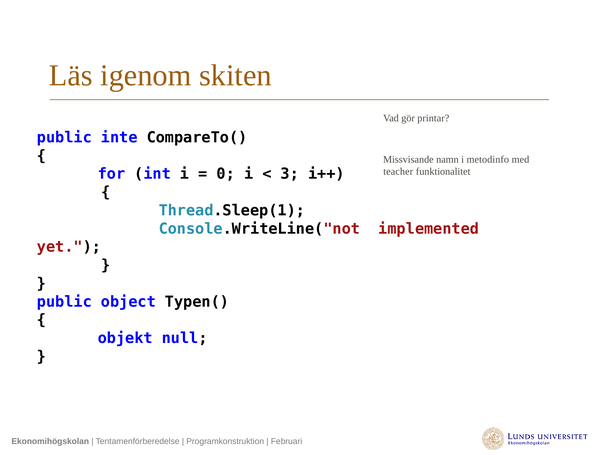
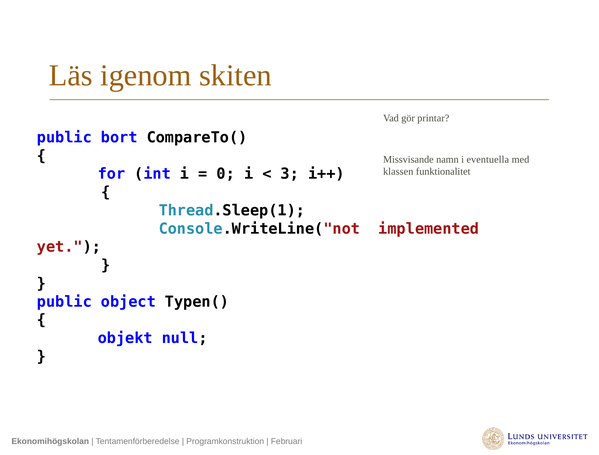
inte: inte -> bort (119, 138)
metodinfo: metodinfo -> eventuella (488, 160)
teacher: teacher -> klassen (398, 172)
